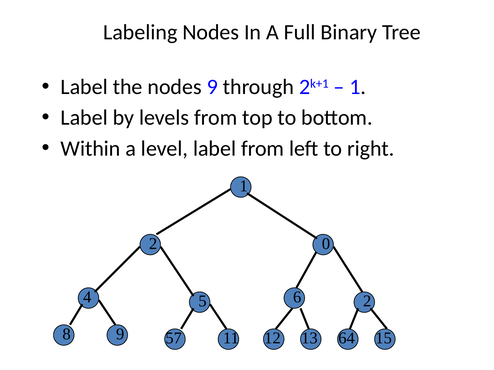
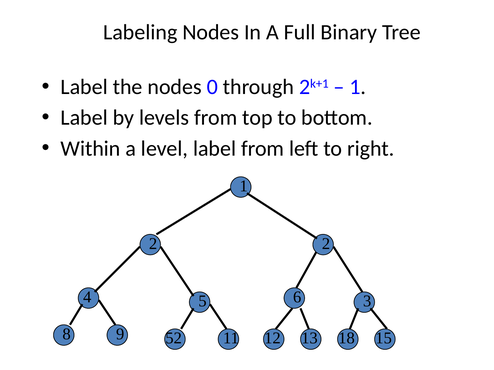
nodes 9: 9 -> 0 (212, 87)
2 0: 0 -> 2 (326, 244)
6 2: 2 -> 3 (367, 302)
57: 57 -> 52 (174, 339)
64: 64 -> 18 (347, 339)
